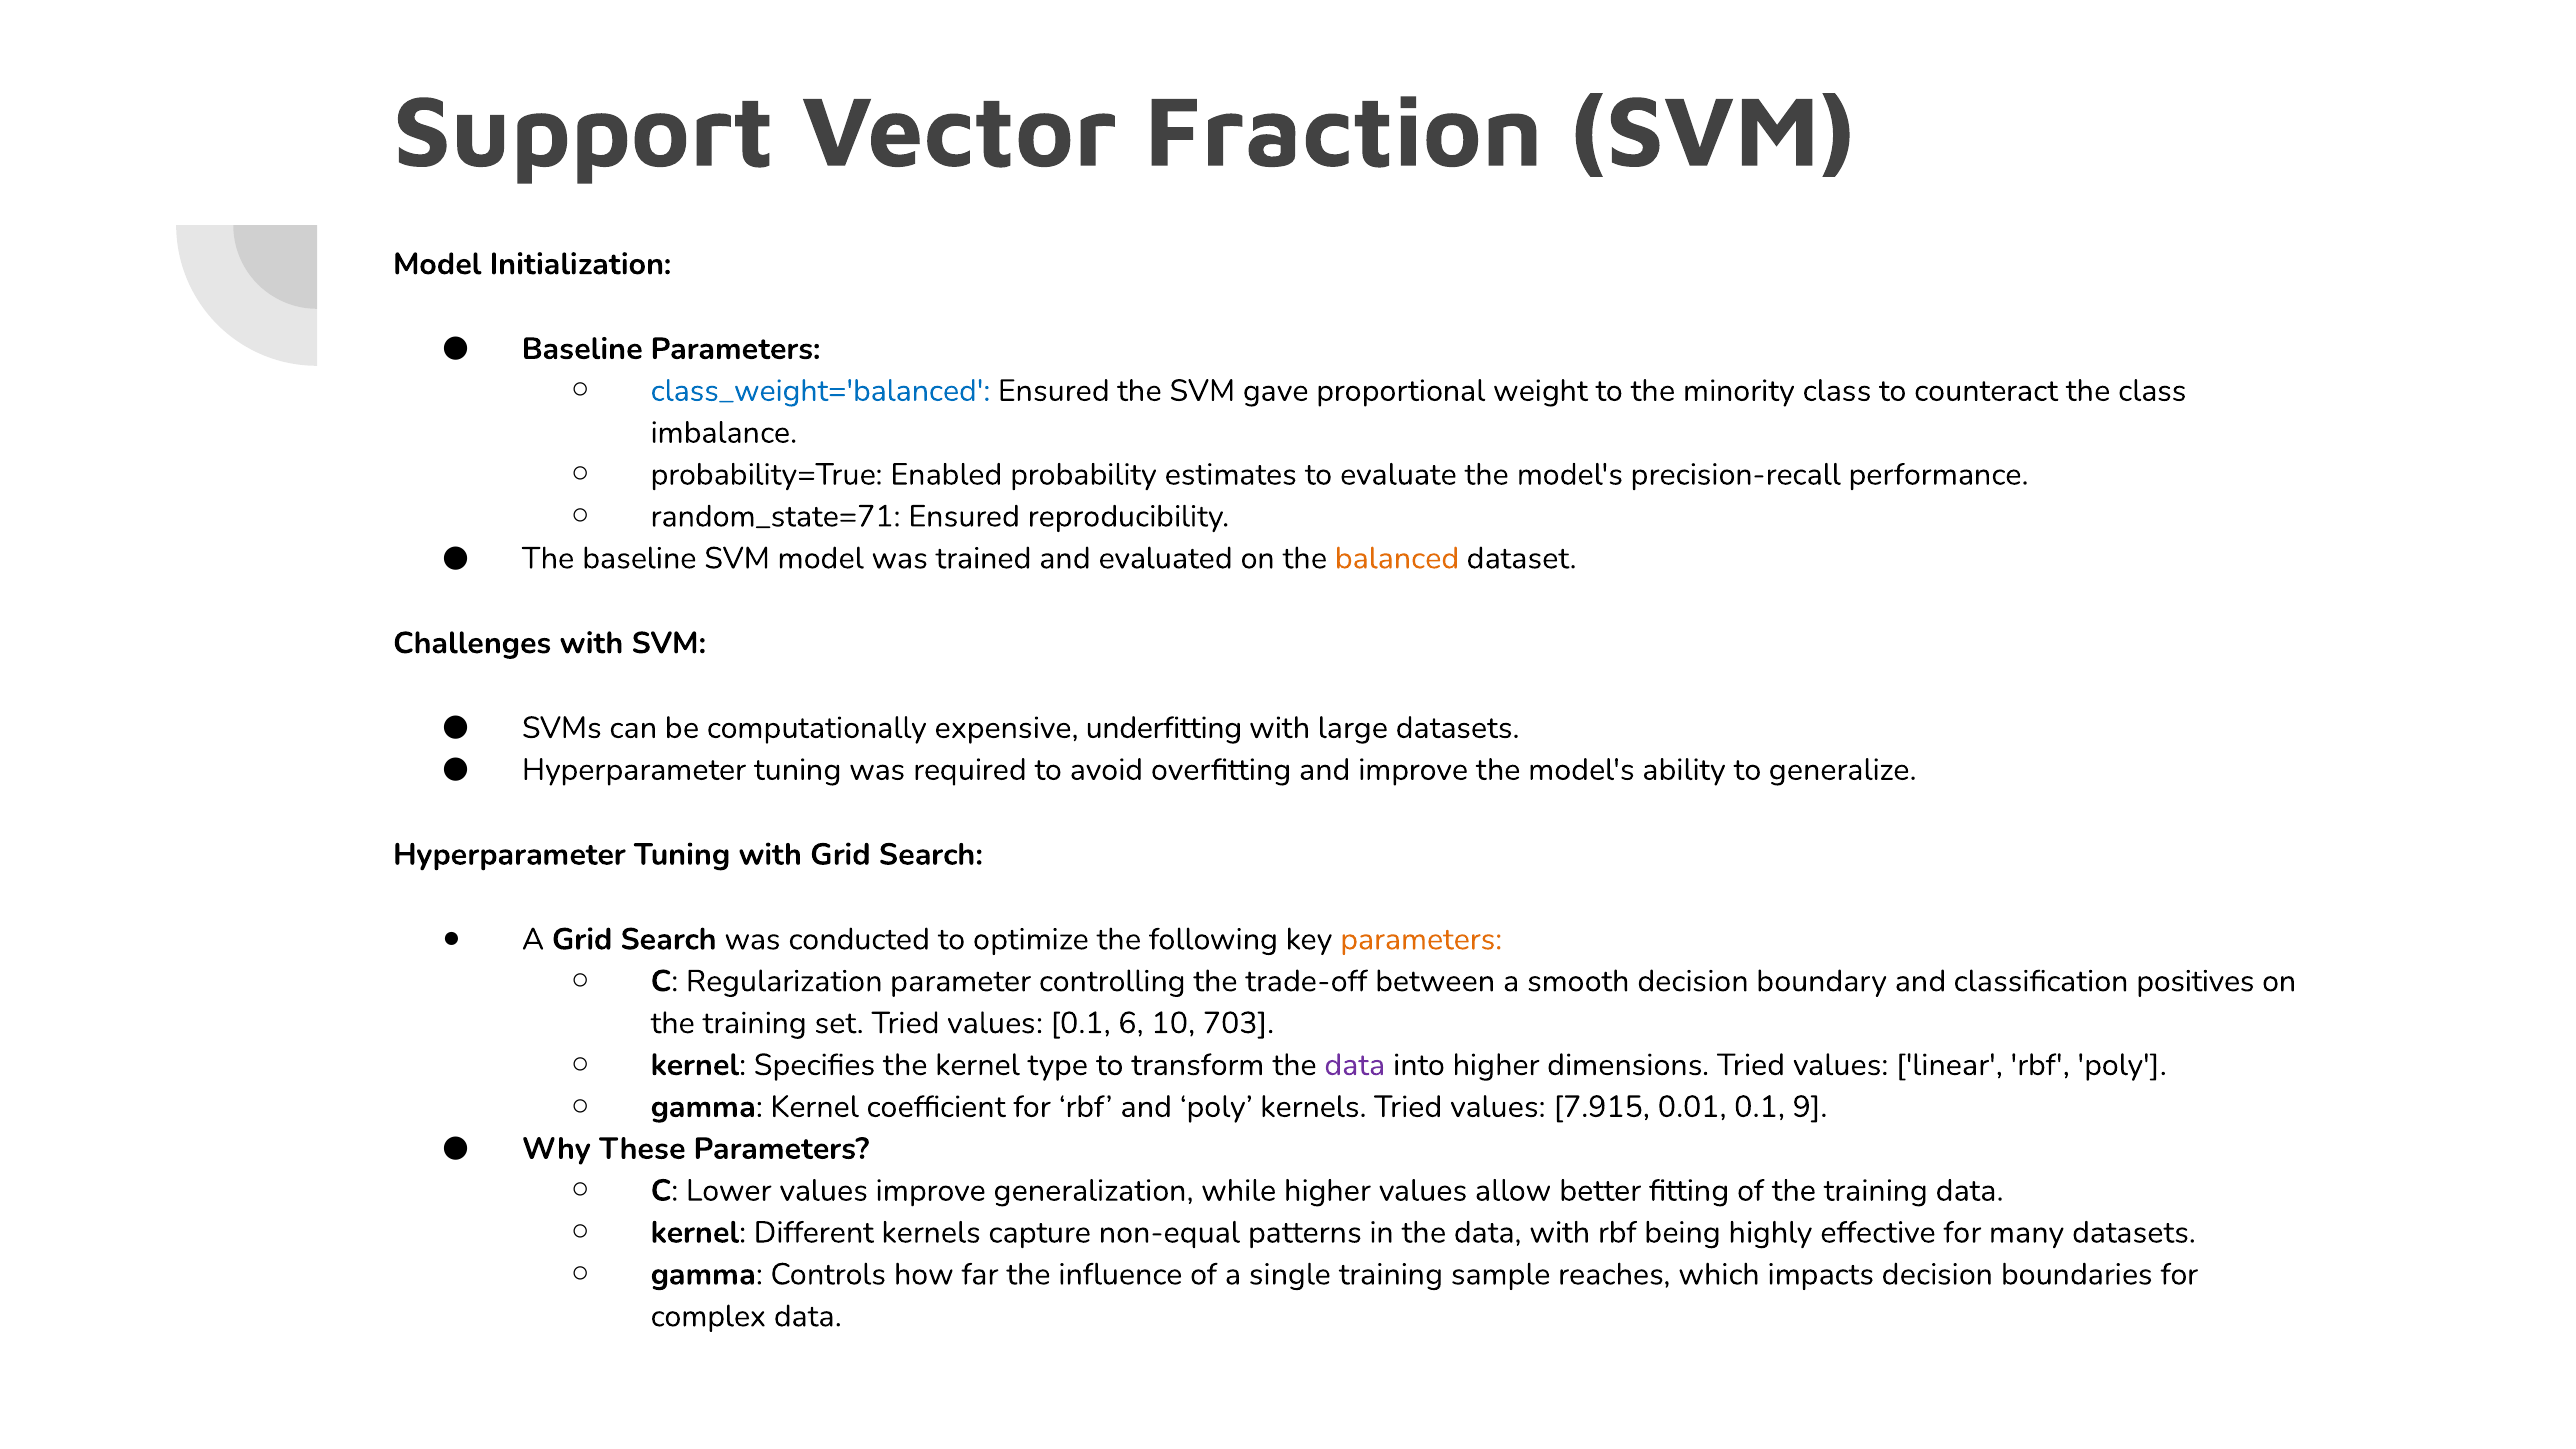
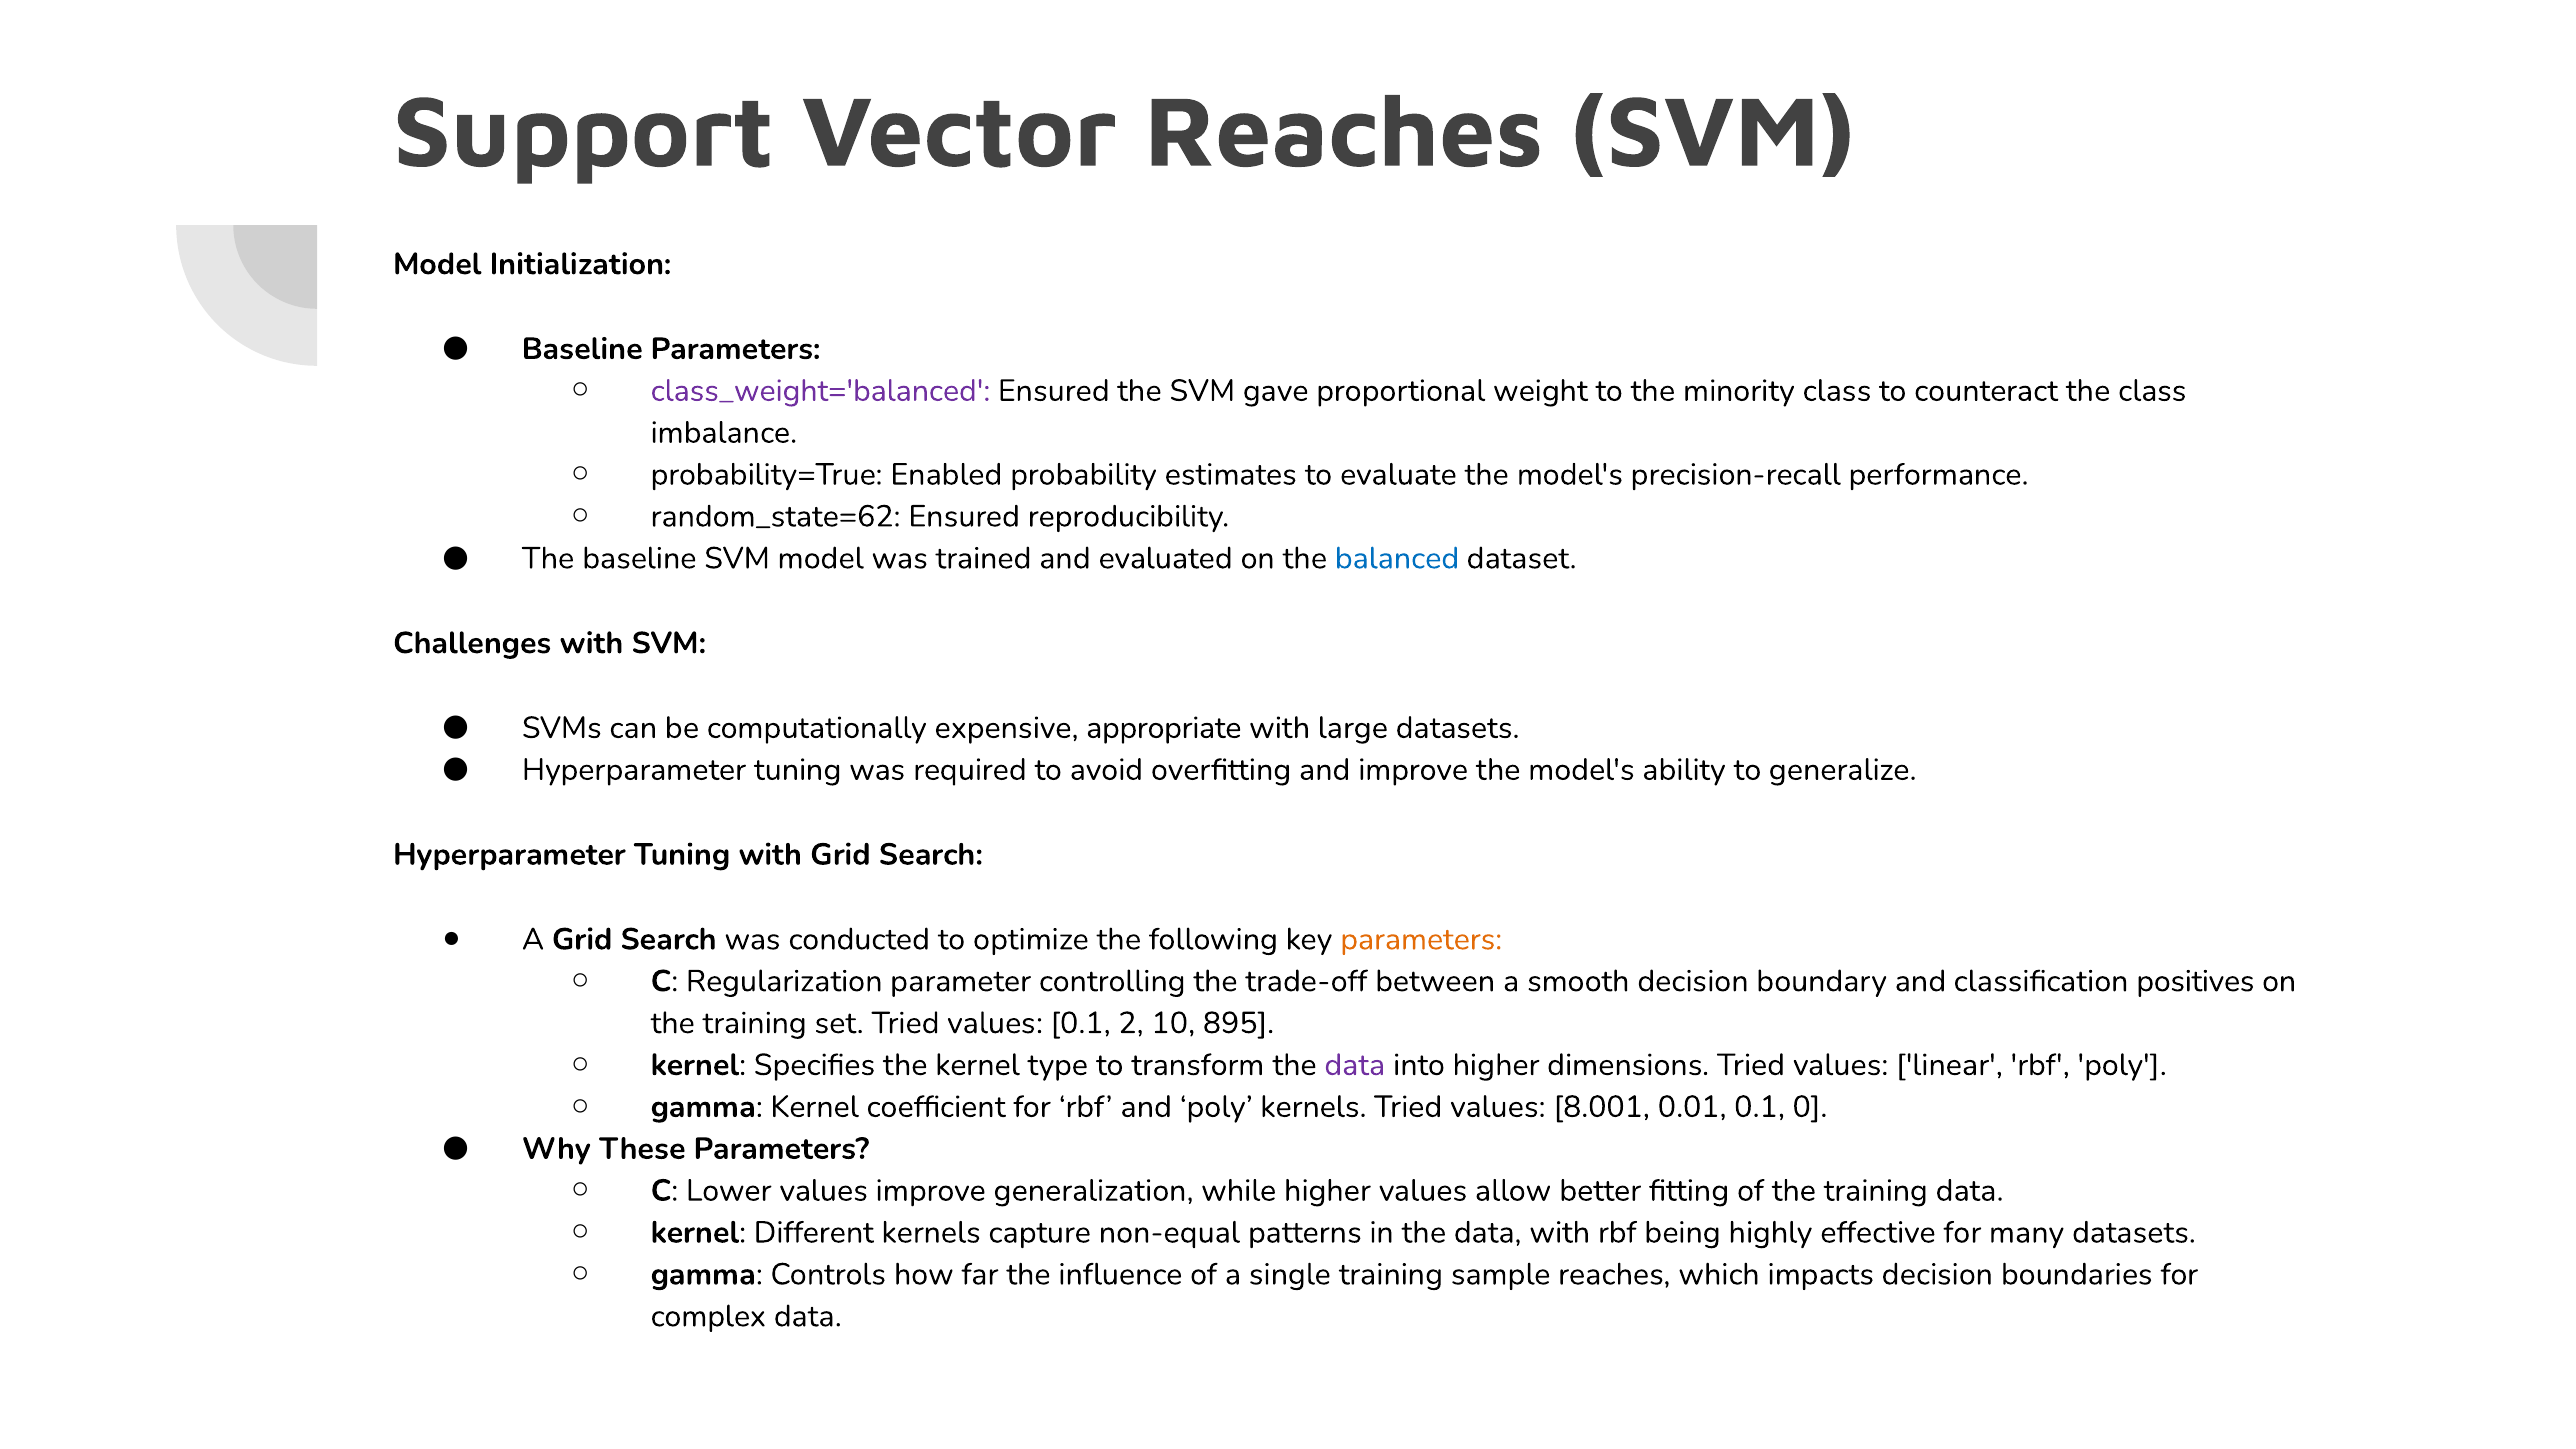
Vector Fraction: Fraction -> Reaches (1344, 133)
class_weight='balanced colour: blue -> purple (821, 391)
random_state=71: random_state=71 -> random_state=62 (776, 516)
balanced colour: orange -> blue (1397, 558)
underfitting: underfitting -> appropriate (1164, 728)
6: 6 -> 2 (1131, 1023)
703: 703 -> 895 (1238, 1023)
7.915: 7.915 -> 8.001 (1602, 1107)
9: 9 -> 0 (1810, 1107)
